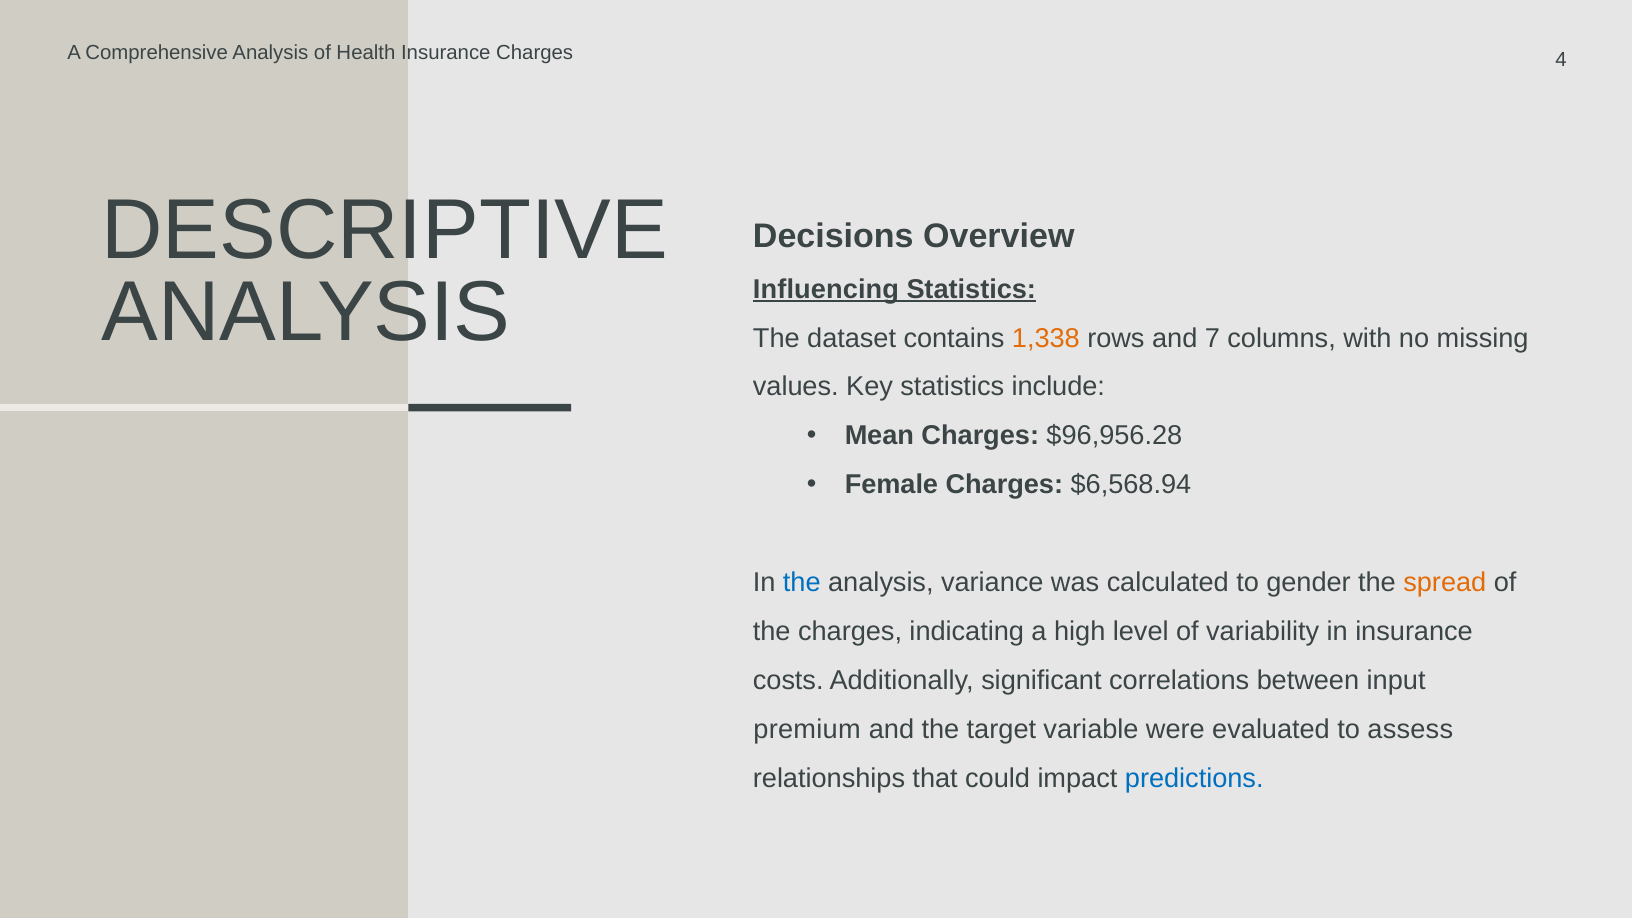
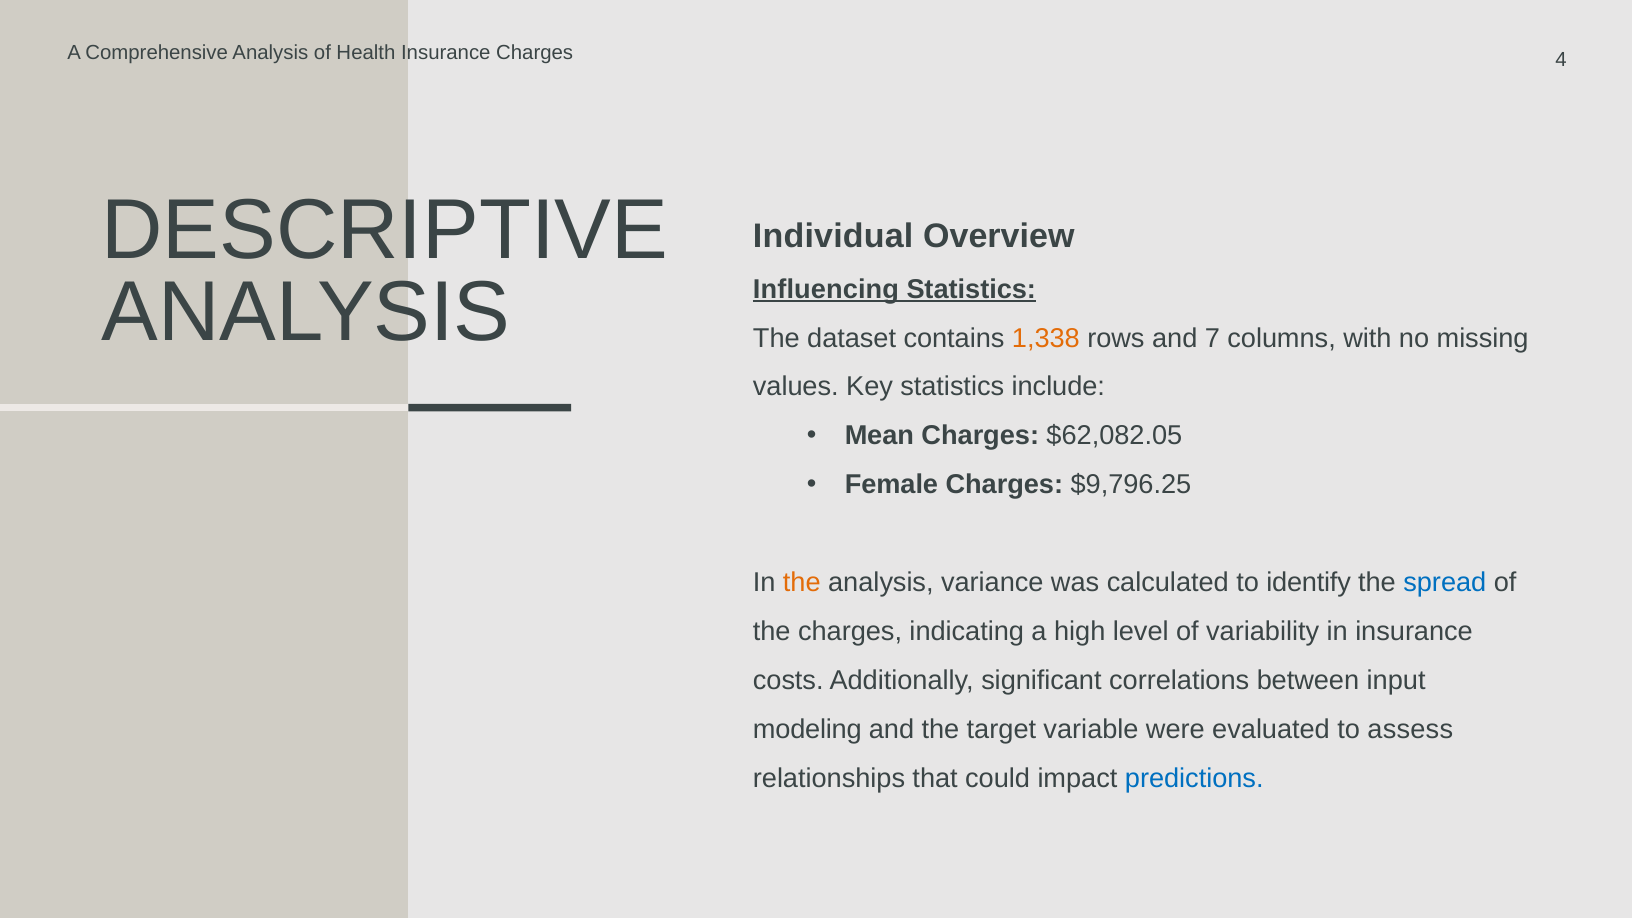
Decisions: Decisions -> Individual (833, 237)
$96,956.28: $96,956.28 -> $62,082.05 (1114, 436)
$6,568.94: $6,568.94 -> $9,796.25 (1131, 485)
the colour: blue -> orange (802, 583)
gender: gender -> identify (1309, 583)
spread colour: orange -> blue (1445, 583)
premium: premium -> modeling (807, 729)
